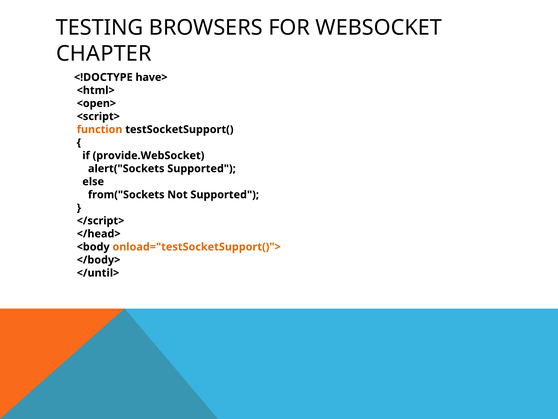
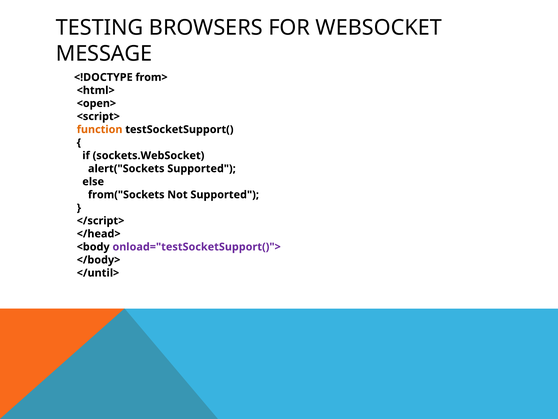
CHAPTER: CHAPTER -> MESSAGE (104, 54)
have>: have> -> from> (151, 77)
provide.WebSocket: provide.WebSocket -> sockets.WebSocket (148, 155)
onload="testSocketSupport()"> colour: orange -> purple (197, 247)
